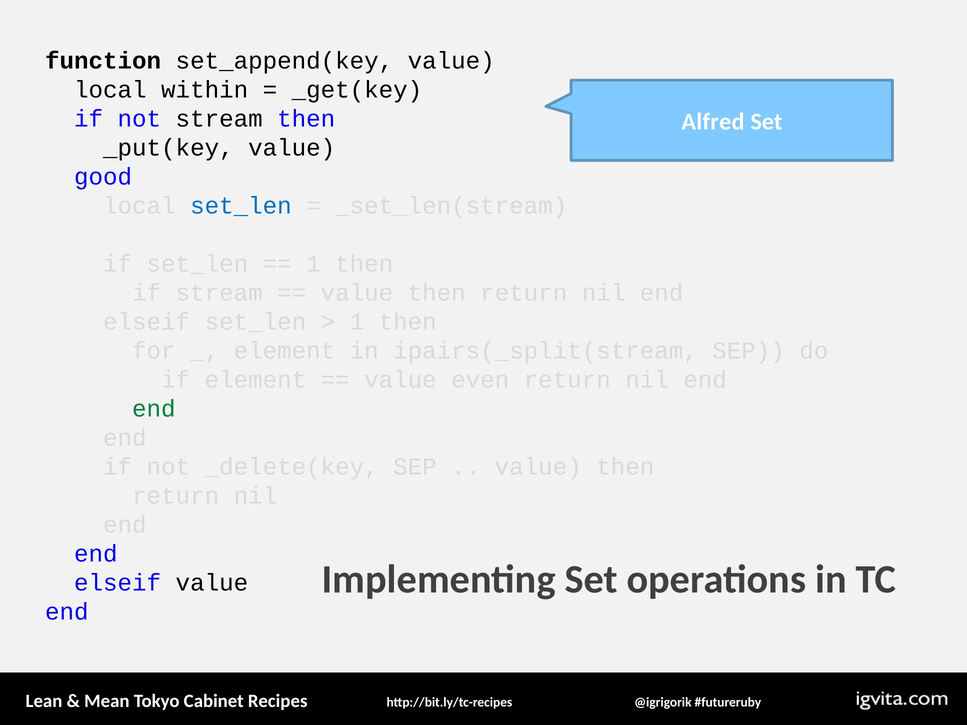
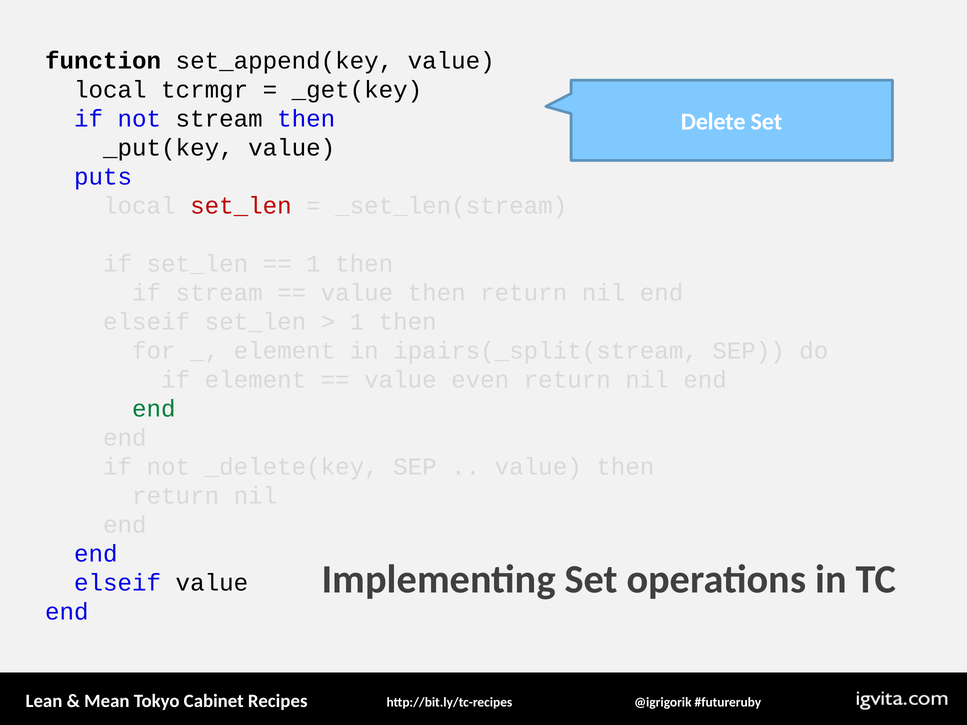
within: within -> tcrmgr (205, 90)
Alfred: Alfred -> Delete (713, 122)
good: good -> puts (103, 177)
set_len colour: blue -> red (241, 206)
